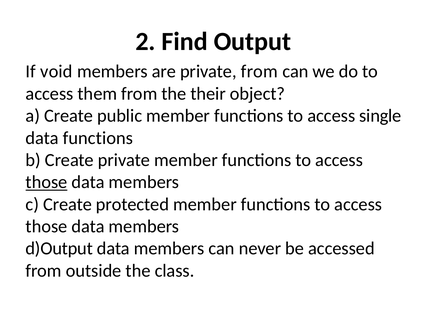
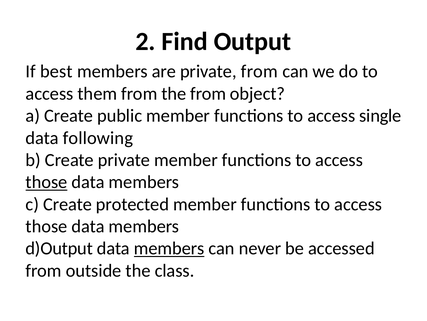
void: void -> best (56, 71)
the their: their -> from (208, 93)
data functions: functions -> following (98, 138)
members underline: none -> present (169, 248)
